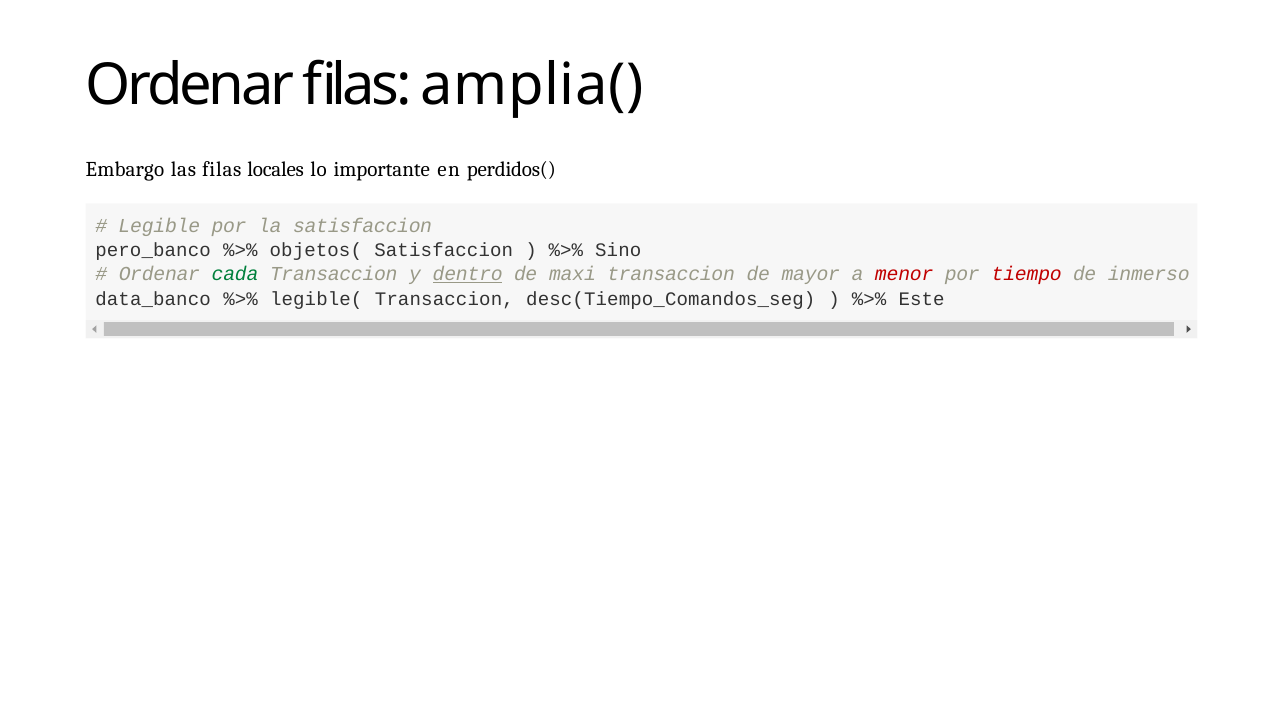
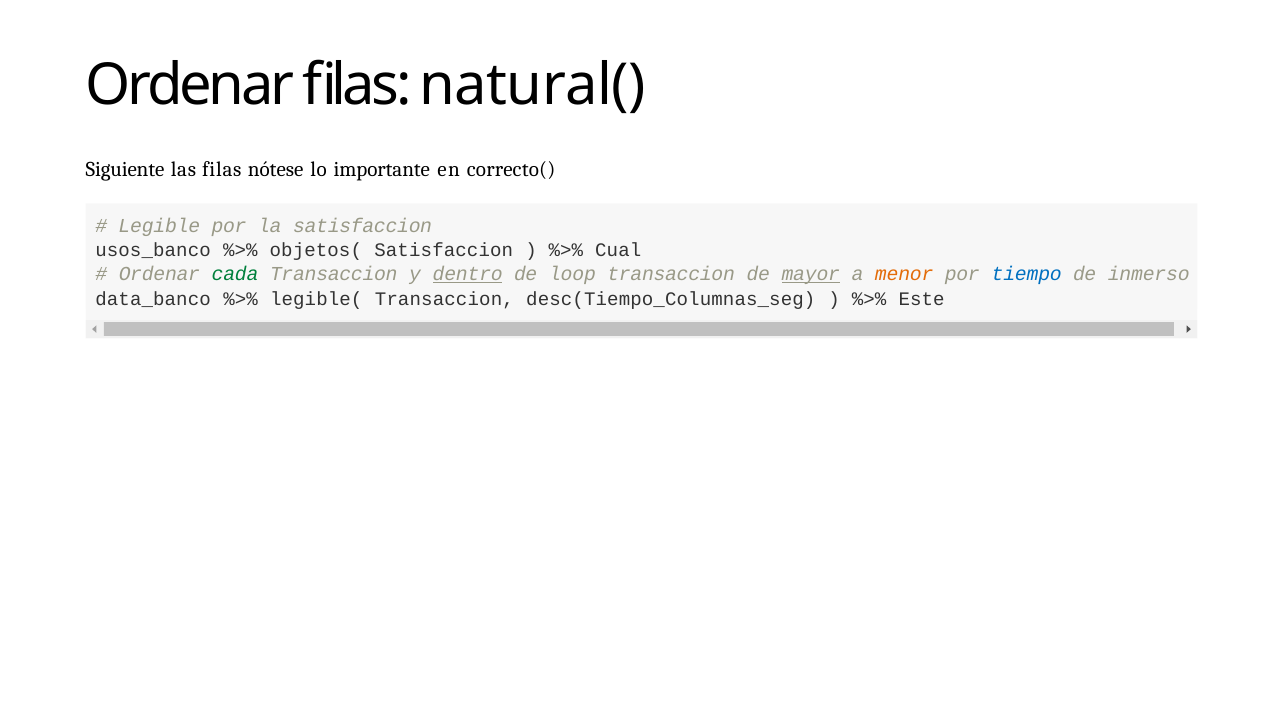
amplia(: amplia( -> natural( (533, 85)
Embargo: Embargo -> Siguiente (125, 170)
locales: locales -> nótese (276, 170)
perdidos(: perdidos( -> correcto( (511, 170)
pero_banco: pero_banco -> usos_banco (153, 250)
Sino: Sino -> Cual (618, 250)
maxi: maxi -> loop (572, 274)
mayor underline: none -> present (811, 274)
menor colour: red -> orange (904, 274)
tiempo colour: red -> blue (1027, 274)
desc(Tiempo_Comandos_seg: desc(Tiempo_Comandos_seg -> desc(Tiempo_Columnas_seg (671, 299)
